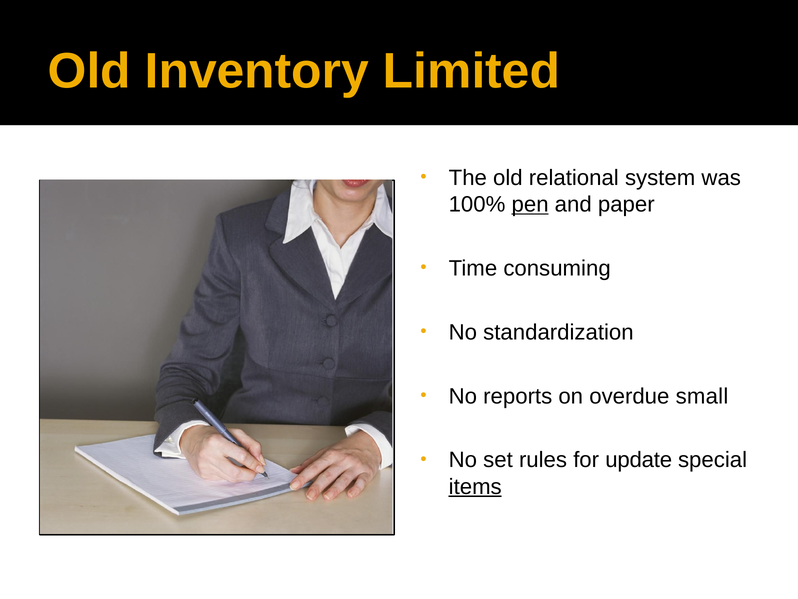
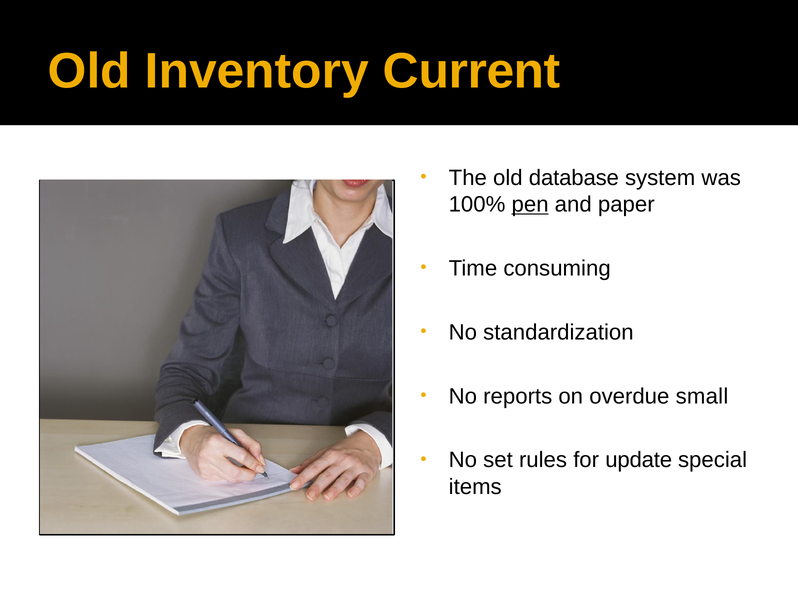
Limited: Limited -> Current (472, 71)
relational: relational -> database (574, 178)
items underline: present -> none (475, 486)
